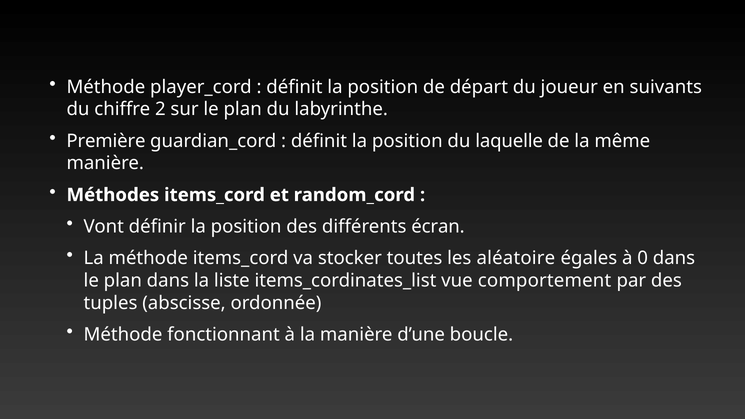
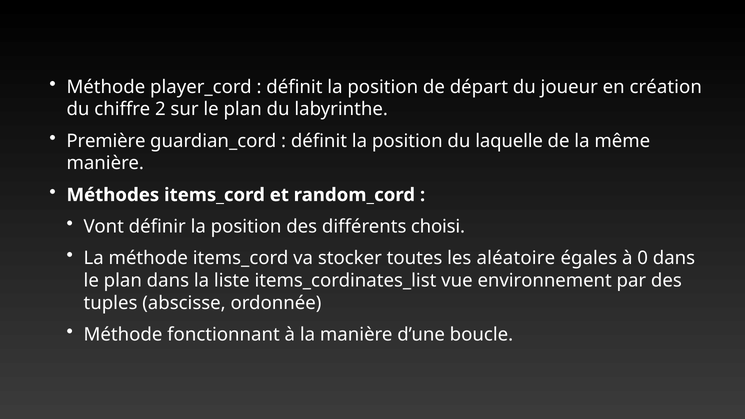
suivants: suivants -> création (666, 87)
écran: écran -> choisi (438, 227)
comportement: comportement -> environnement (545, 281)
